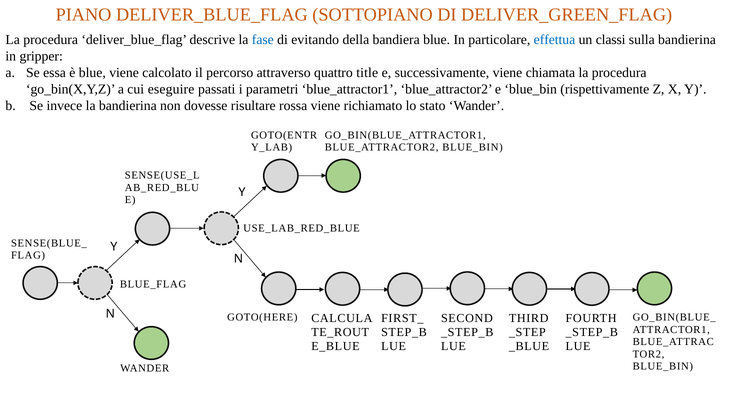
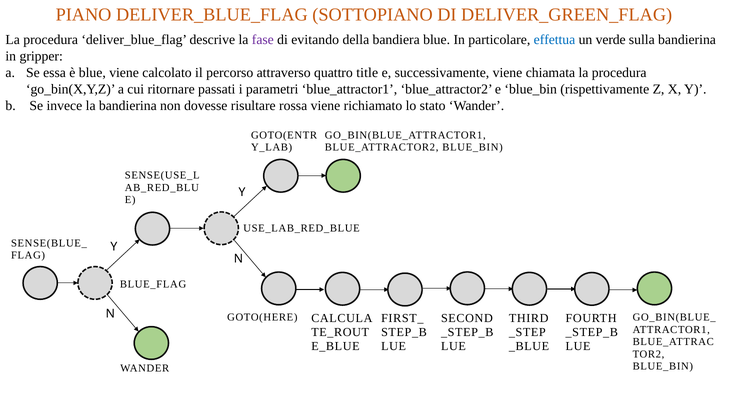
fase colour: blue -> purple (263, 40)
classi: classi -> verde (611, 40)
eseguire: eseguire -> ritornare (171, 89)
